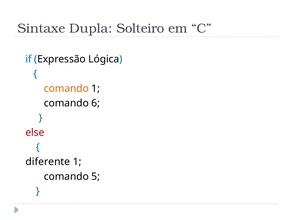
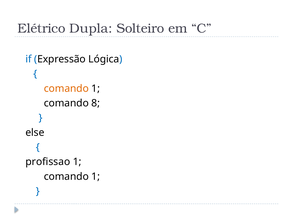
Sintaxe: Sintaxe -> Elétrico (41, 28)
6: 6 -> 8 (96, 103)
else colour: red -> black (35, 132)
diferente: diferente -> profissao (48, 162)
5: 5 -> 1 (96, 176)
